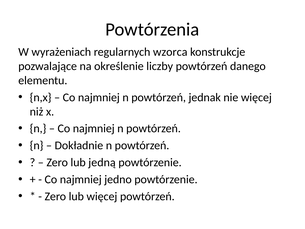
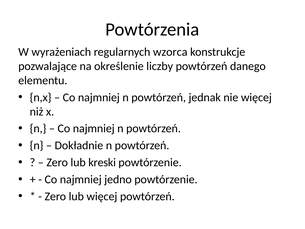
jedną: jedną -> kreski (102, 162)
